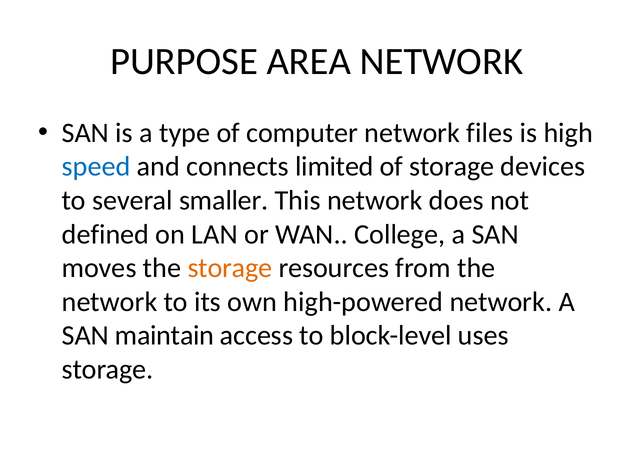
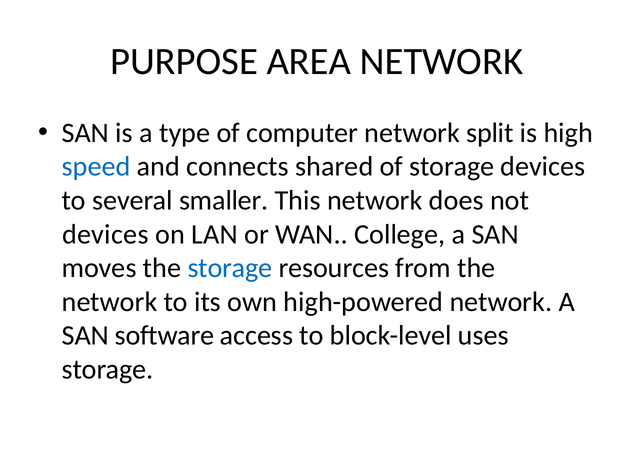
files: files -> split (490, 133)
limited: limited -> shared (334, 167)
defined: defined -> devices (105, 234)
storage colour: orange -> blue (230, 268)
maintain: maintain -> software (165, 336)
